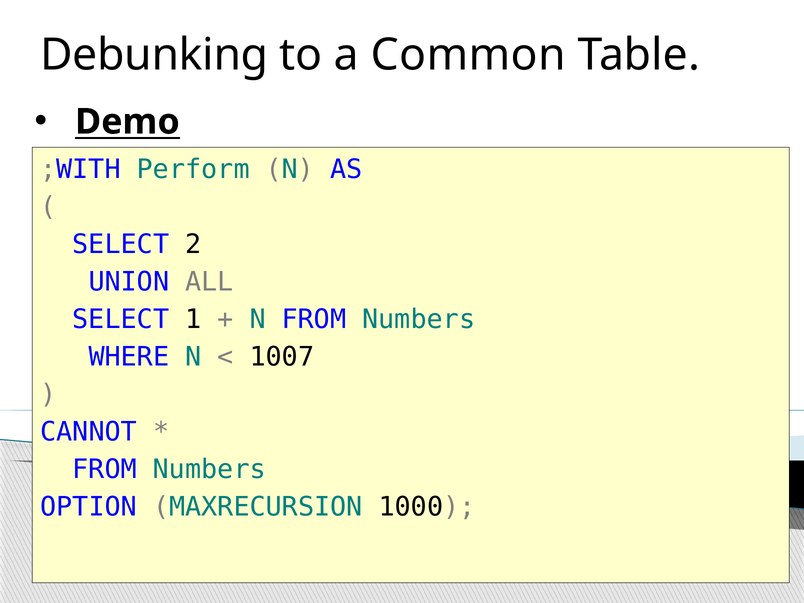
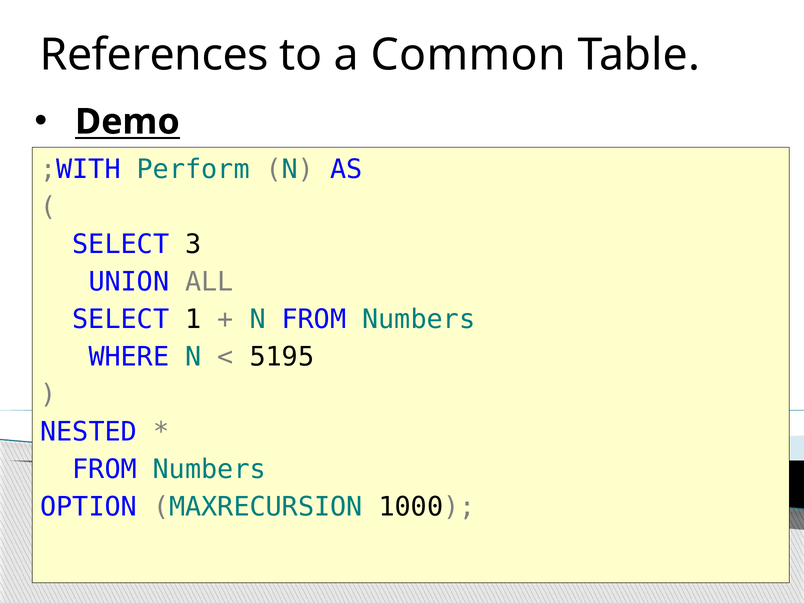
Debunking: Debunking -> References (154, 55)
2: 2 -> 3 (193, 244)
1007: 1007 -> 5195 (282, 357)
CANNOT: CANNOT -> NESTED (89, 432)
